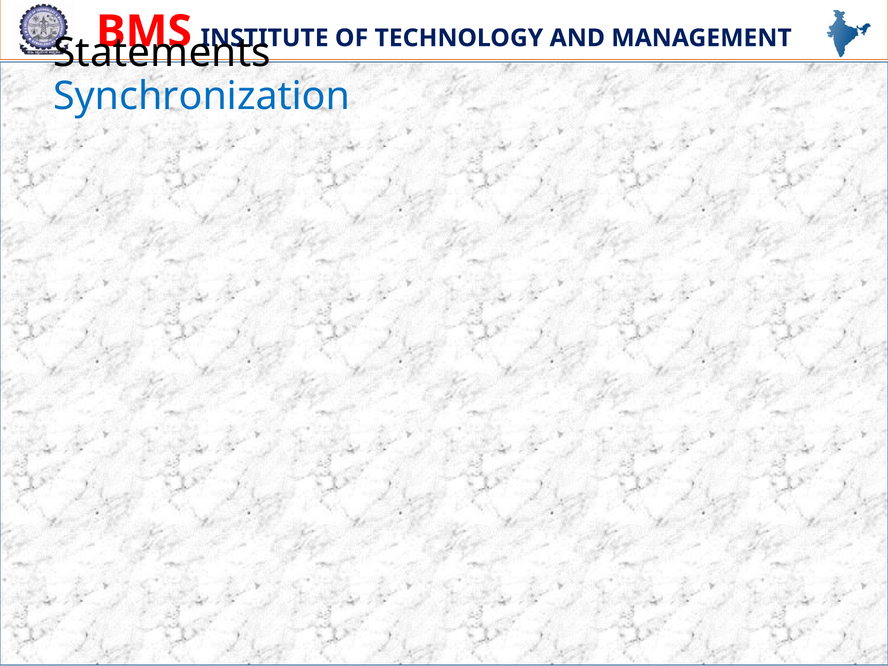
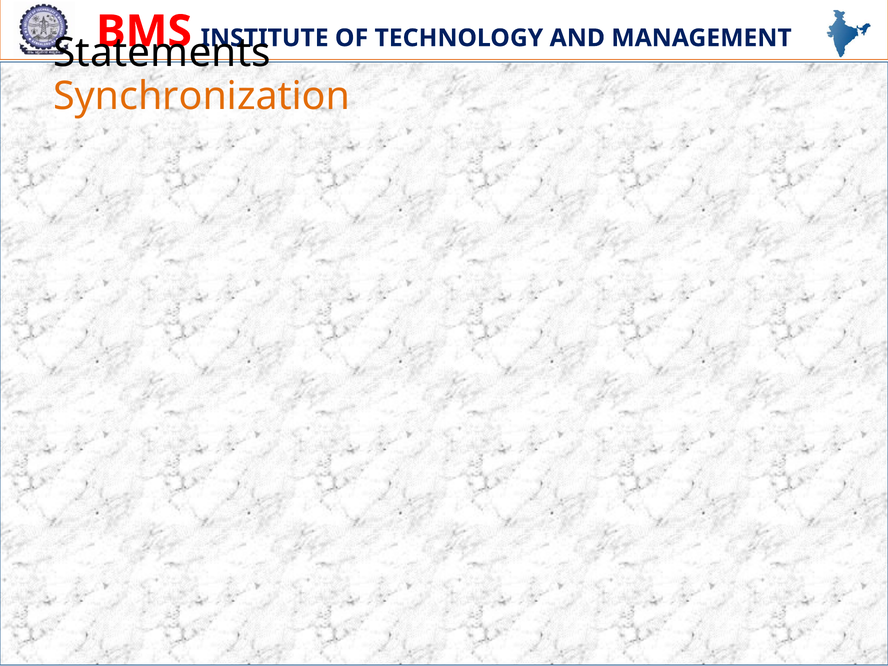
Synchronization colour: blue -> orange (202, 96)
